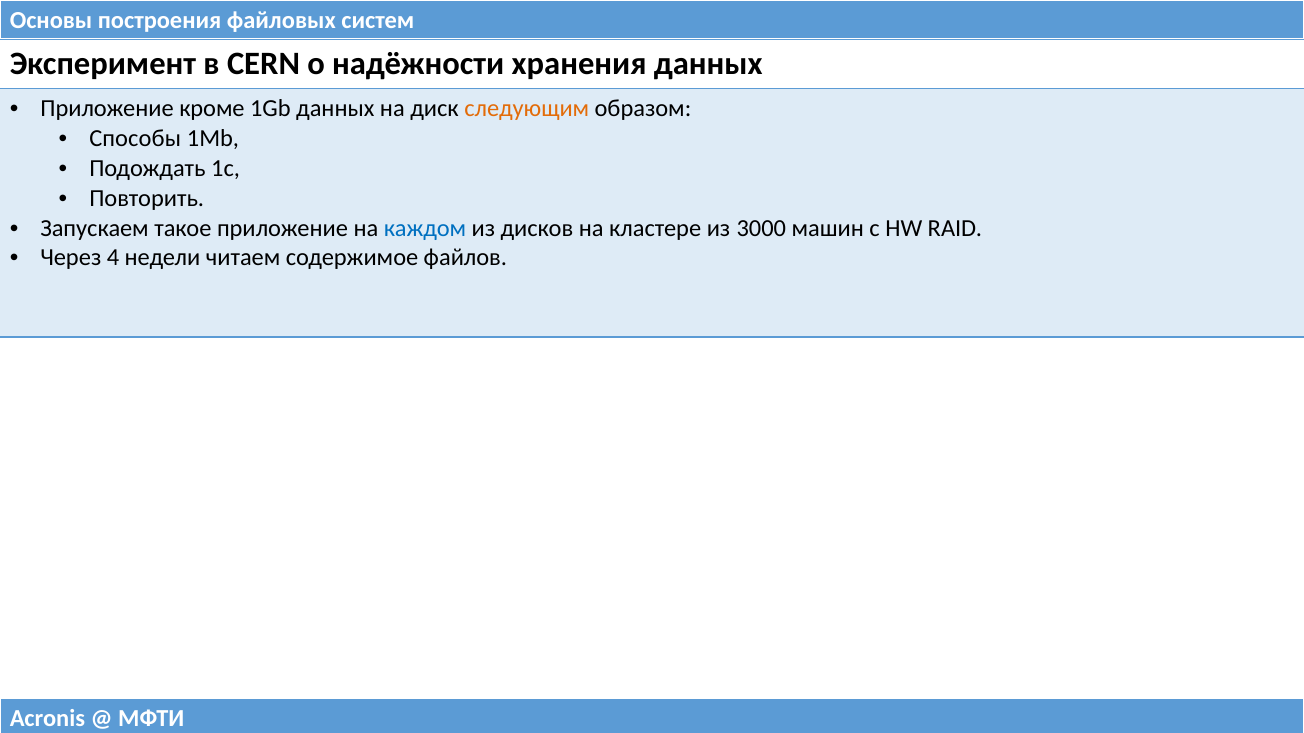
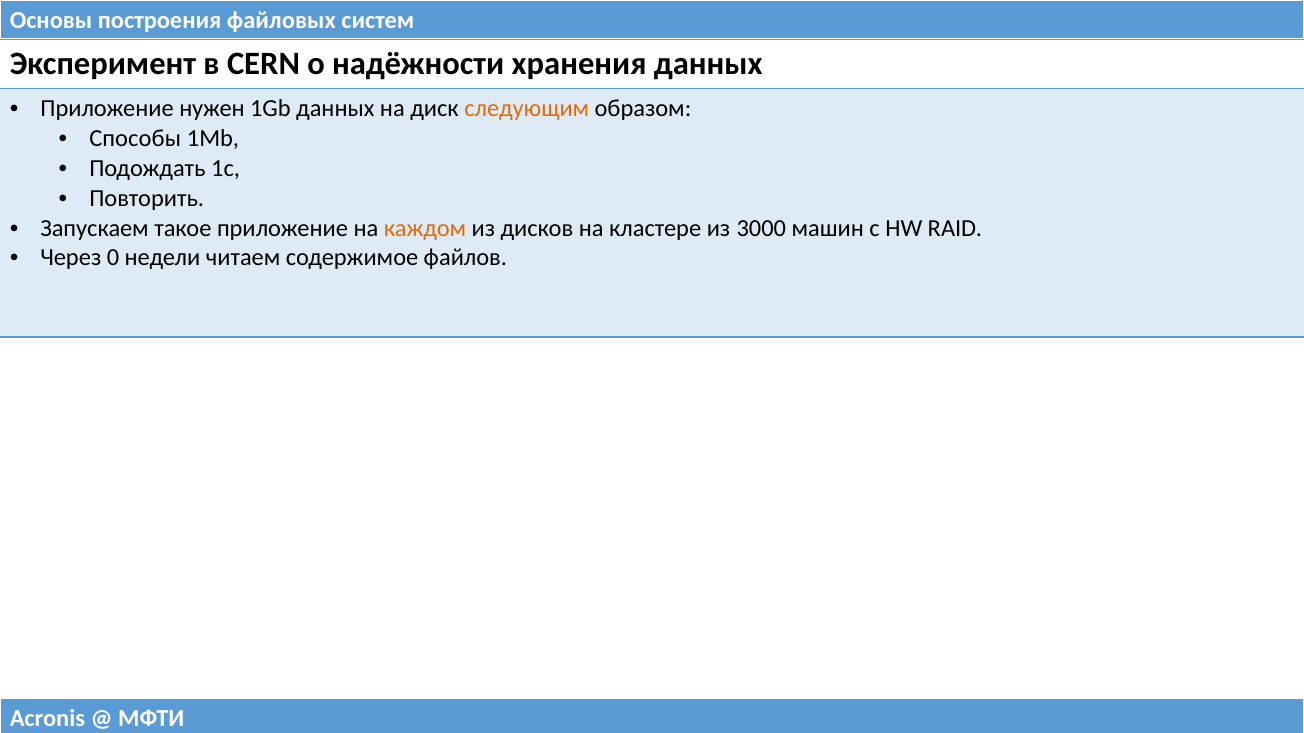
кроме: кроме -> нужен (212, 109)
каждом colour: blue -> orange (425, 228)
4: 4 -> 0 (113, 258)
